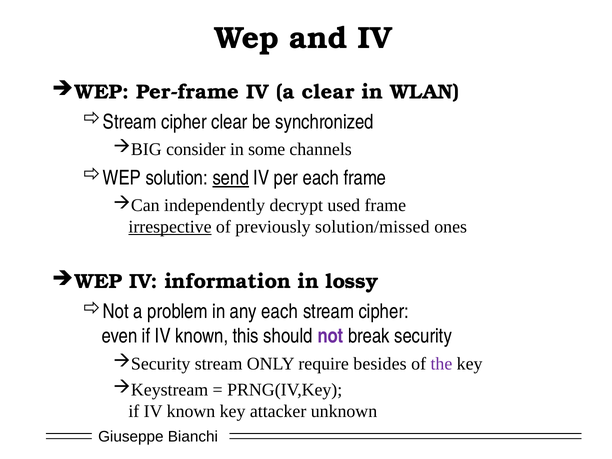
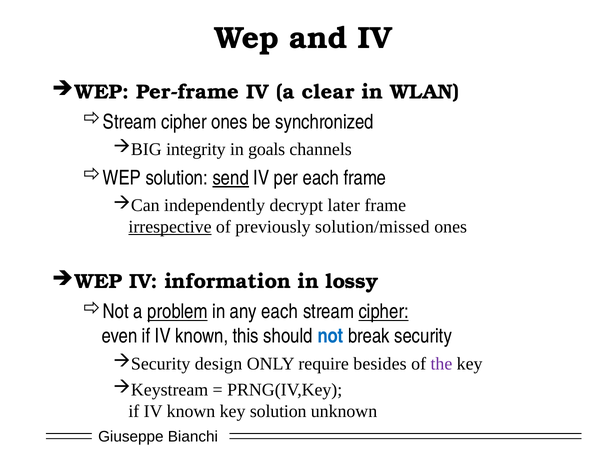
cipher clear: clear -> ones (229, 122)
consider: consider -> integrity (196, 149)
some: some -> goals (267, 149)
used: used -> later (344, 206)
problem underline: none -> present (178, 312)
cipher underline: none -> present (384, 312)
not colour: purple -> blue (330, 336)
stream: stream -> design (218, 364)
key attacker: attacker -> solution (278, 411)
